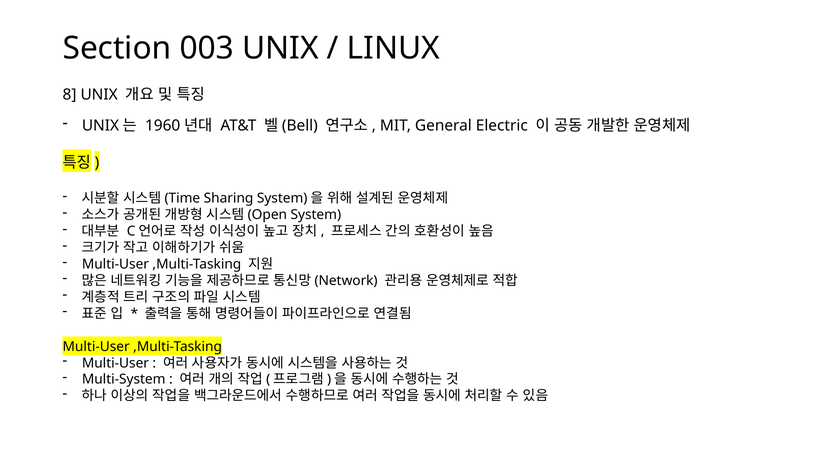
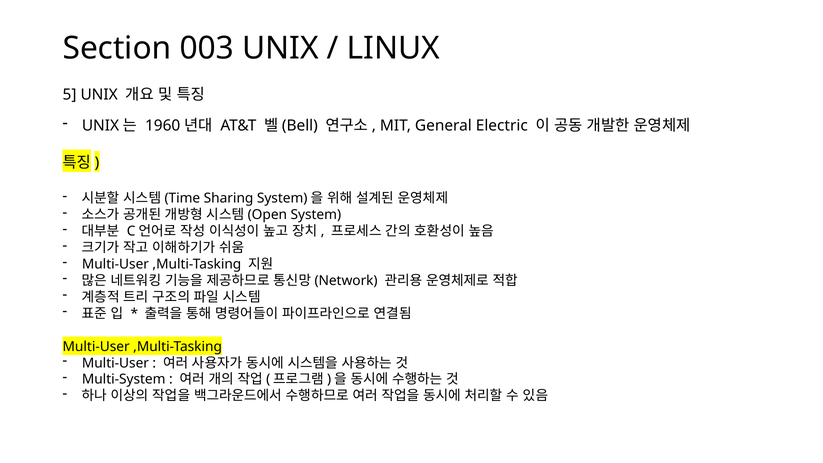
8: 8 -> 5 (70, 95)
